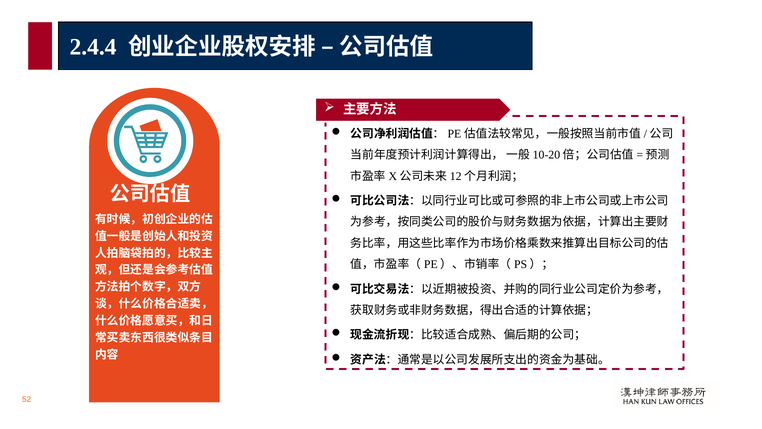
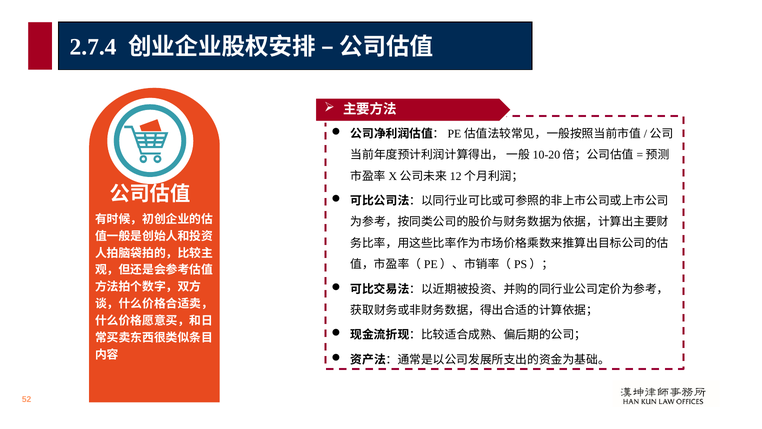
2.4.4: 2.4.4 -> 2.7.4 (93, 47)
